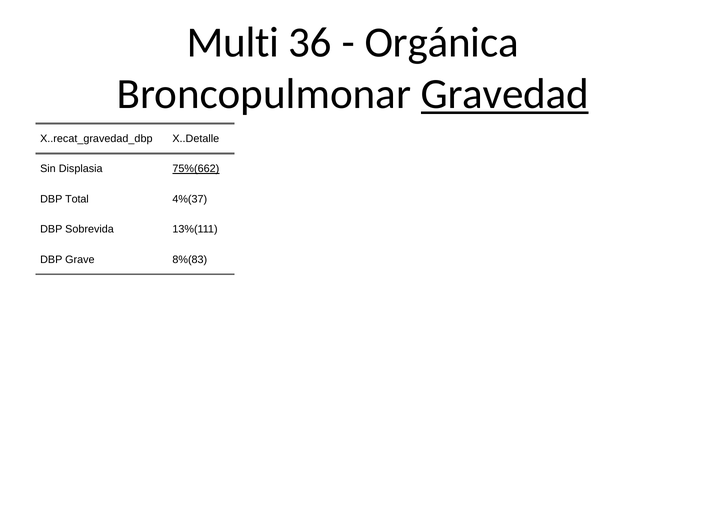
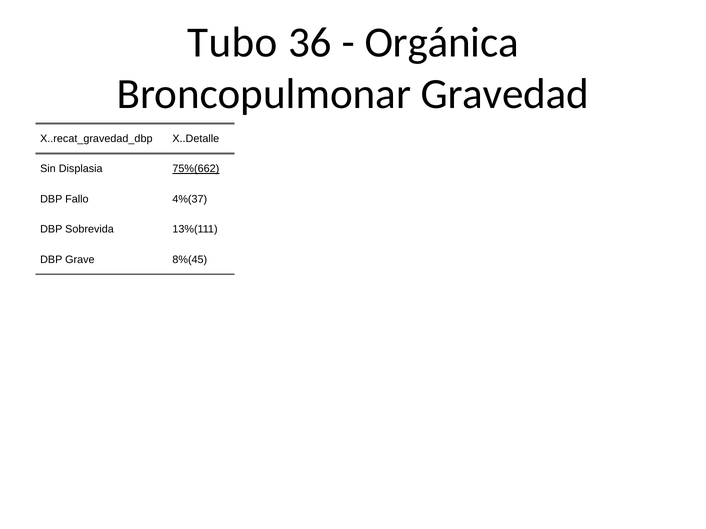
Multi: Multi -> Tubo (233, 42)
Gravedad underline: present -> none (505, 94)
Total: Total -> Fallo (77, 199)
8%(83: 8%(83 -> 8%(45 (190, 260)
